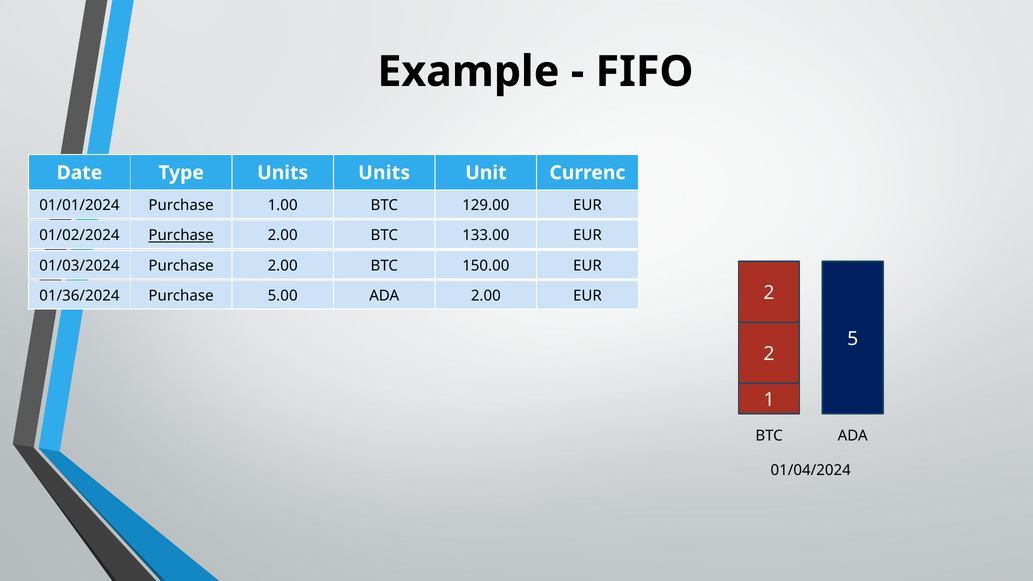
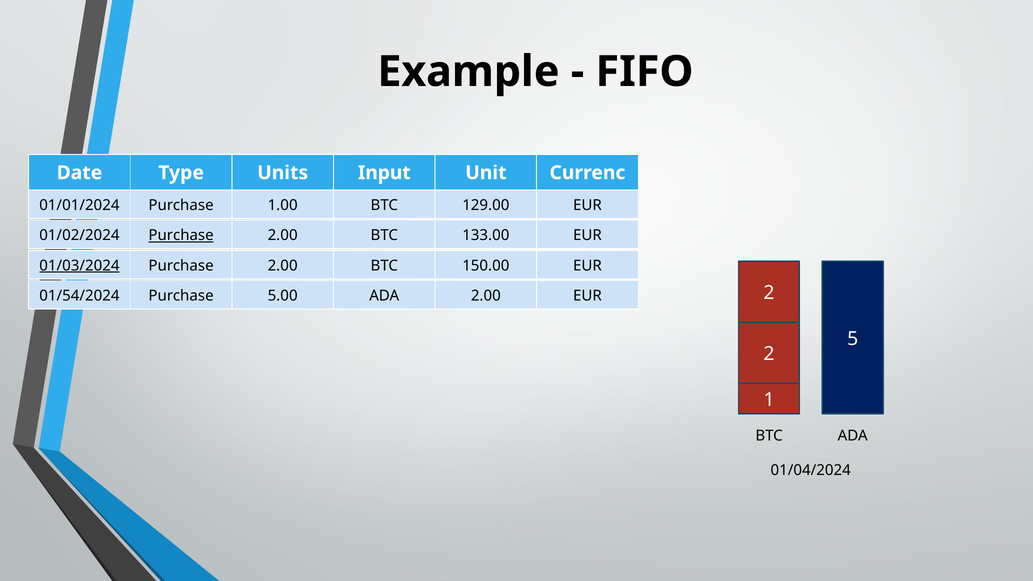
Units Units: Units -> Input (384, 173)
01/03/2024 underline: none -> present (79, 266)
01/36/2024: 01/36/2024 -> 01/54/2024 (79, 296)
